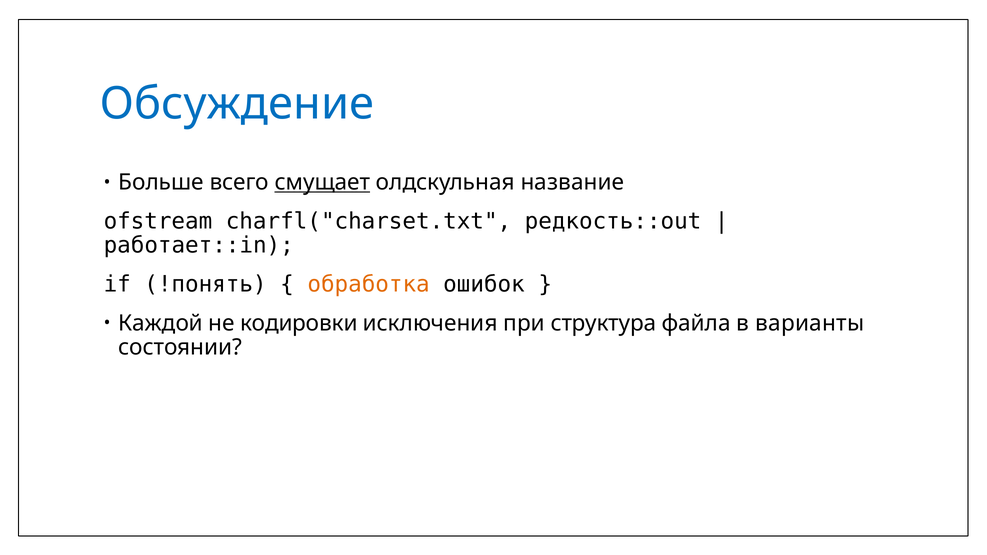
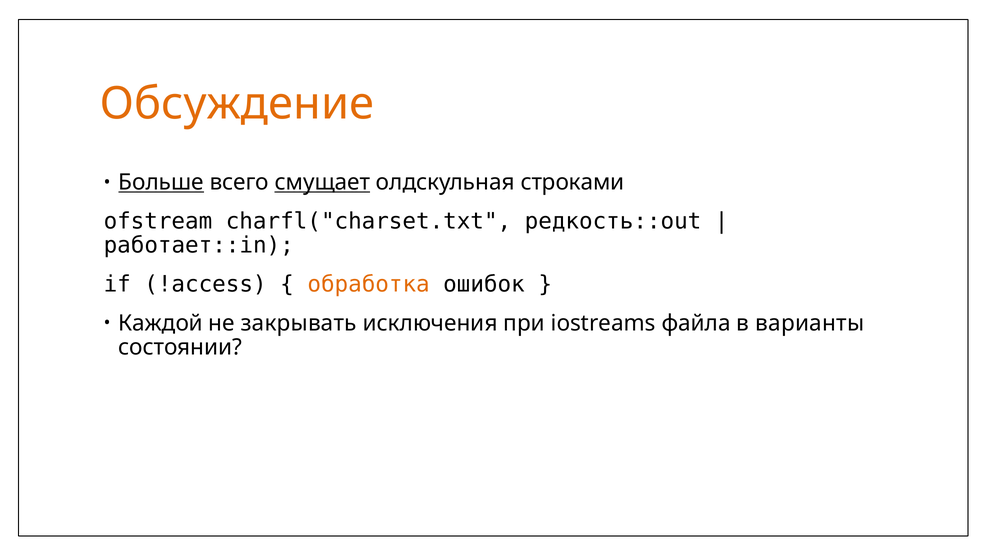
Обсуждение colour: blue -> orange (237, 104)
Больше underline: none -> present (161, 182)
название: название -> строками (573, 182)
!понять: !понять -> !access (205, 284)
кодировки: кодировки -> закрывать (299, 323)
структура: структура -> iostreams (603, 323)
